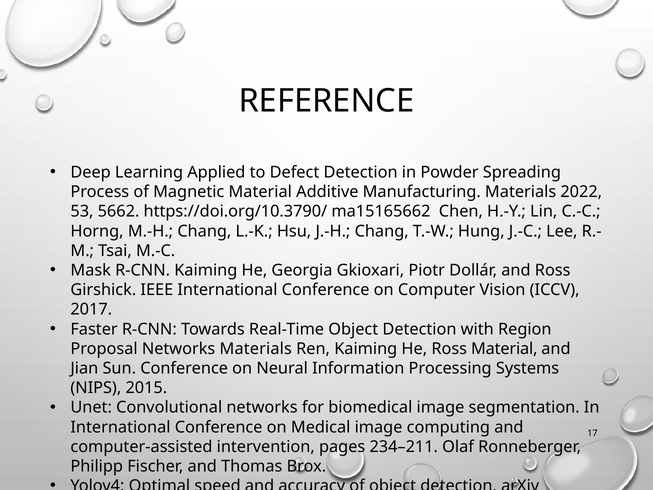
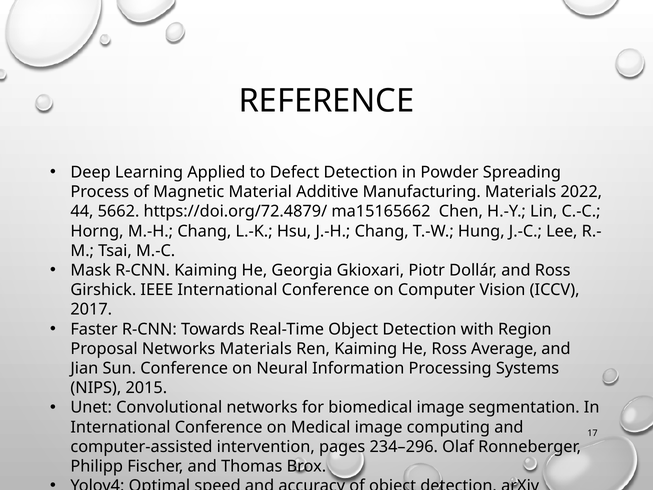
53: 53 -> 44 (82, 211)
https://doi.org/10.3790/: https://doi.org/10.3790/ -> https://doi.org/72.4879/ (235, 211)
Ross Material: Material -> Average (504, 349)
234–211: 234–211 -> 234–296 (404, 447)
